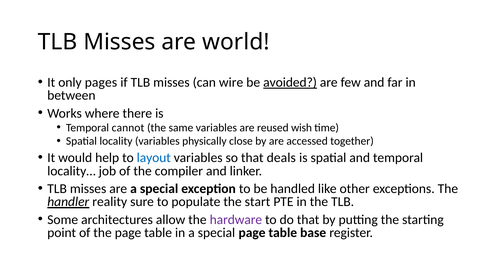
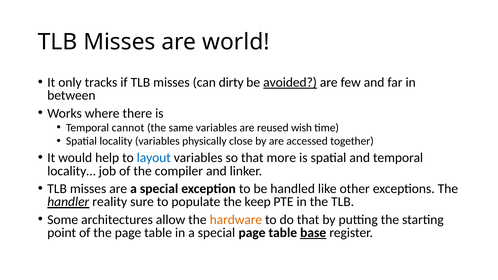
pages: pages -> tracks (101, 82)
wire: wire -> dirty (231, 82)
deals: deals -> more (281, 158)
start: start -> keep (258, 202)
hardware colour: purple -> orange (236, 220)
base underline: none -> present (313, 233)
